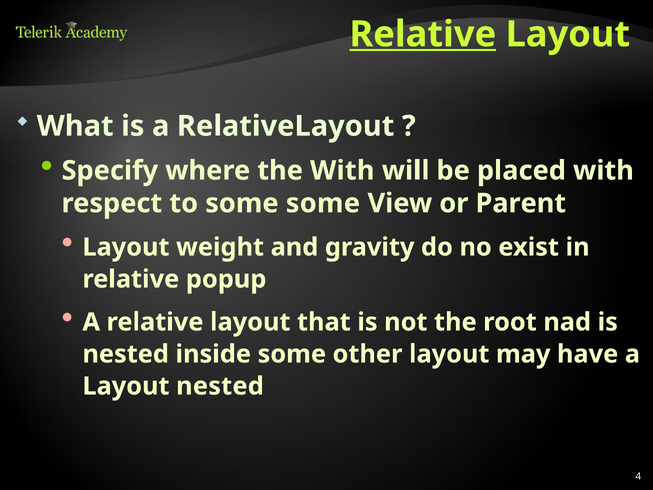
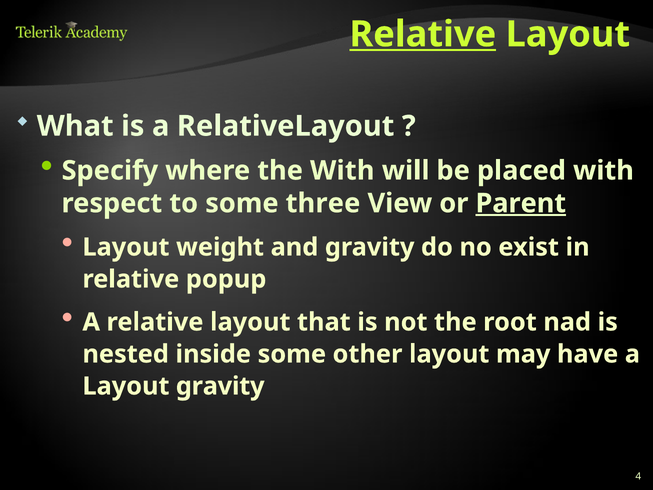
some some: some -> three (323, 203)
Parent underline: none -> present (521, 203)
Layout nested: nested -> gravity (220, 386)
